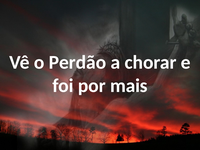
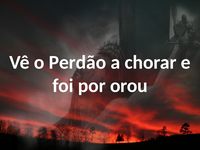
mais: mais -> orou (129, 86)
